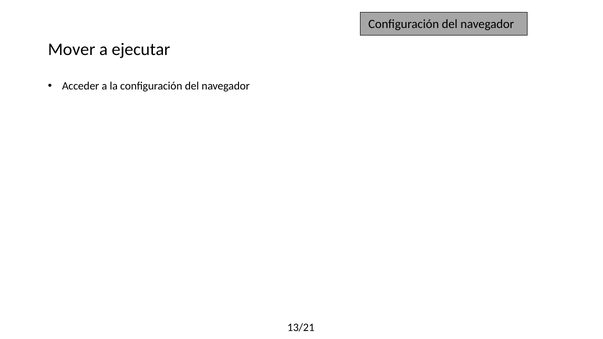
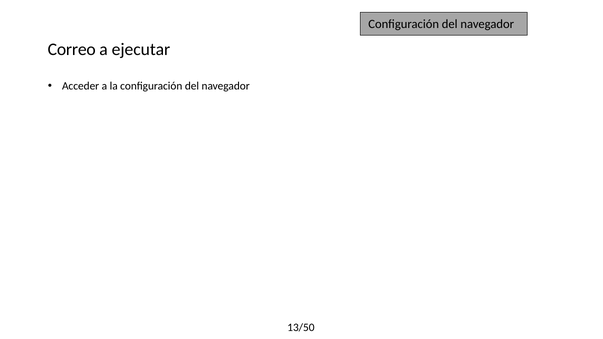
Mover: Mover -> Correo (72, 49)
13/21: 13/21 -> 13/50 (301, 328)
